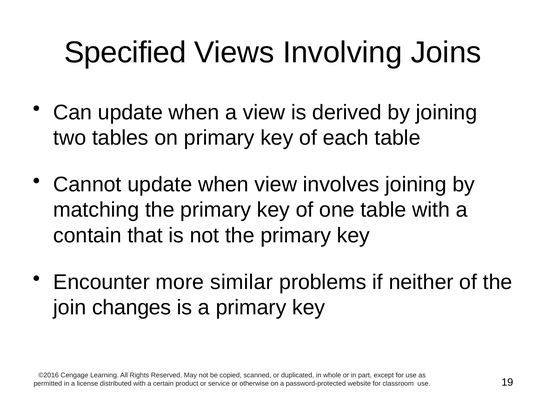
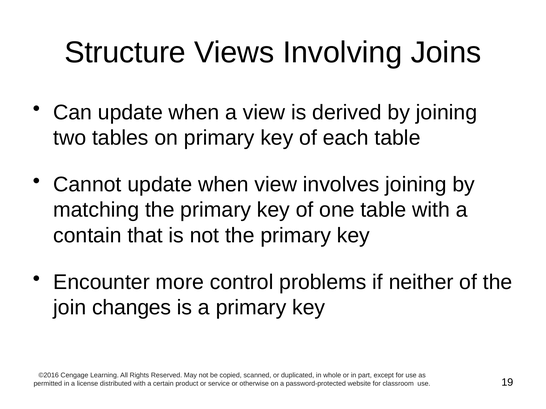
Specified: Specified -> Structure (125, 53)
similar: similar -> control (242, 282)
